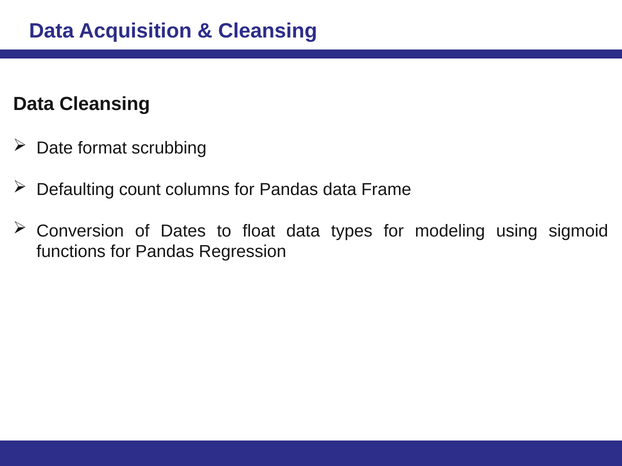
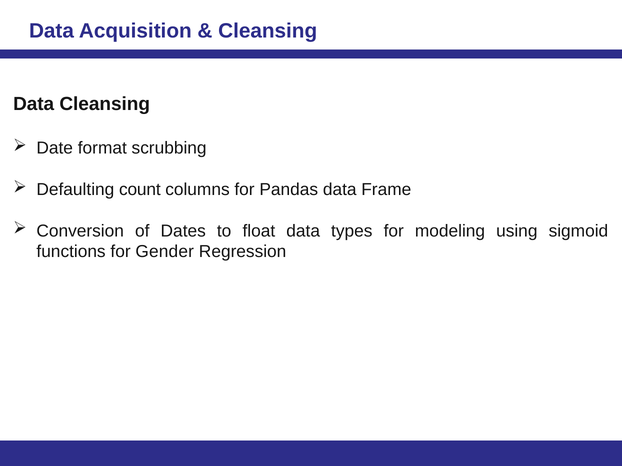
functions for Pandas: Pandas -> Gender (165, 252)
